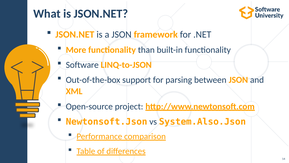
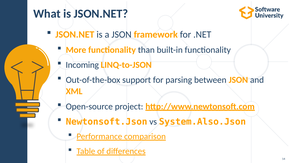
Software: Software -> Incoming (82, 65)
